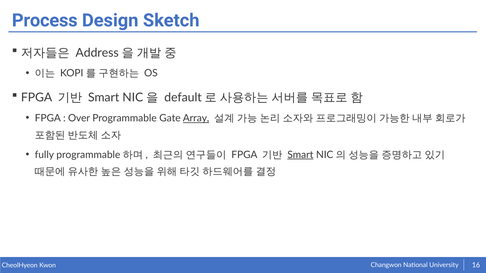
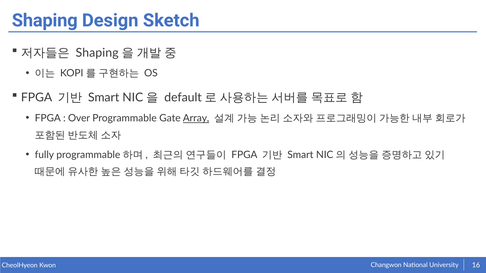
Process: Process -> Shaping (45, 20)
Address: Address -> Shaping (97, 53)
Smart underline: present -> none (300, 155)
